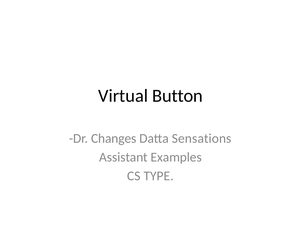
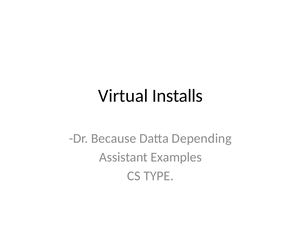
Button: Button -> Installs (177, 96)
Changes: Changes -> Because (114, 138)
Sensations: Sensations -> Depending (202, 138)
